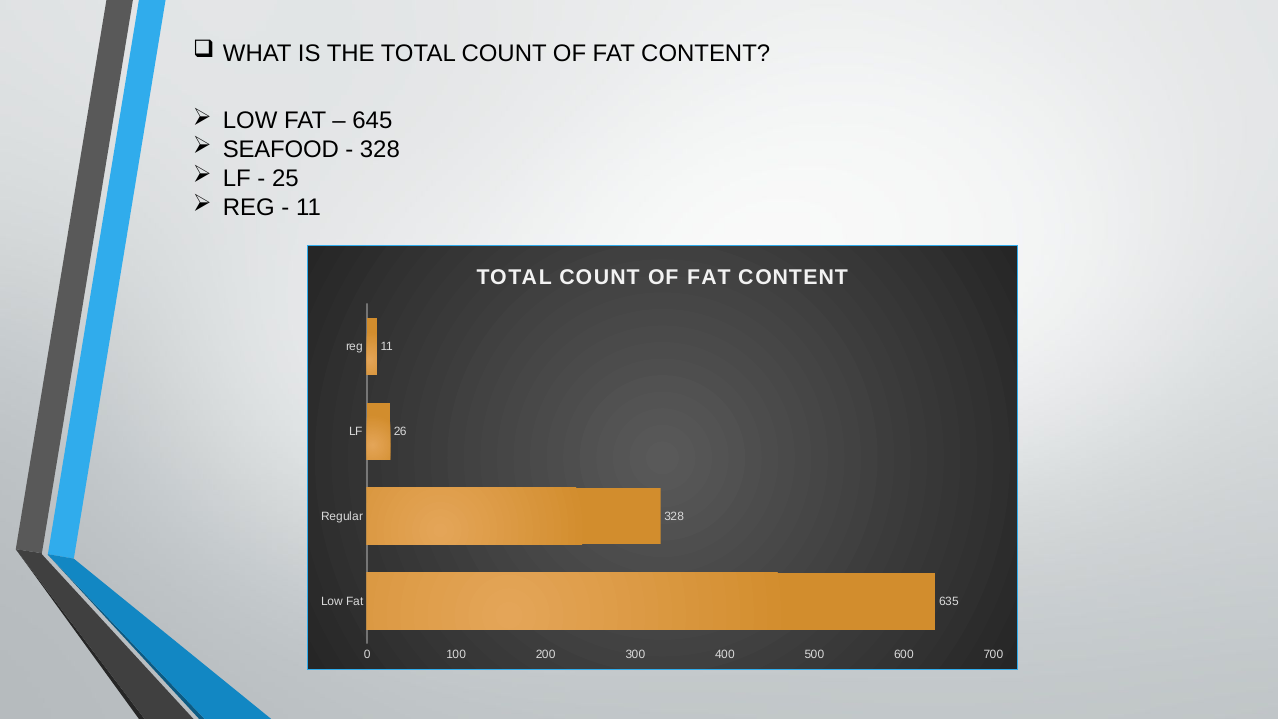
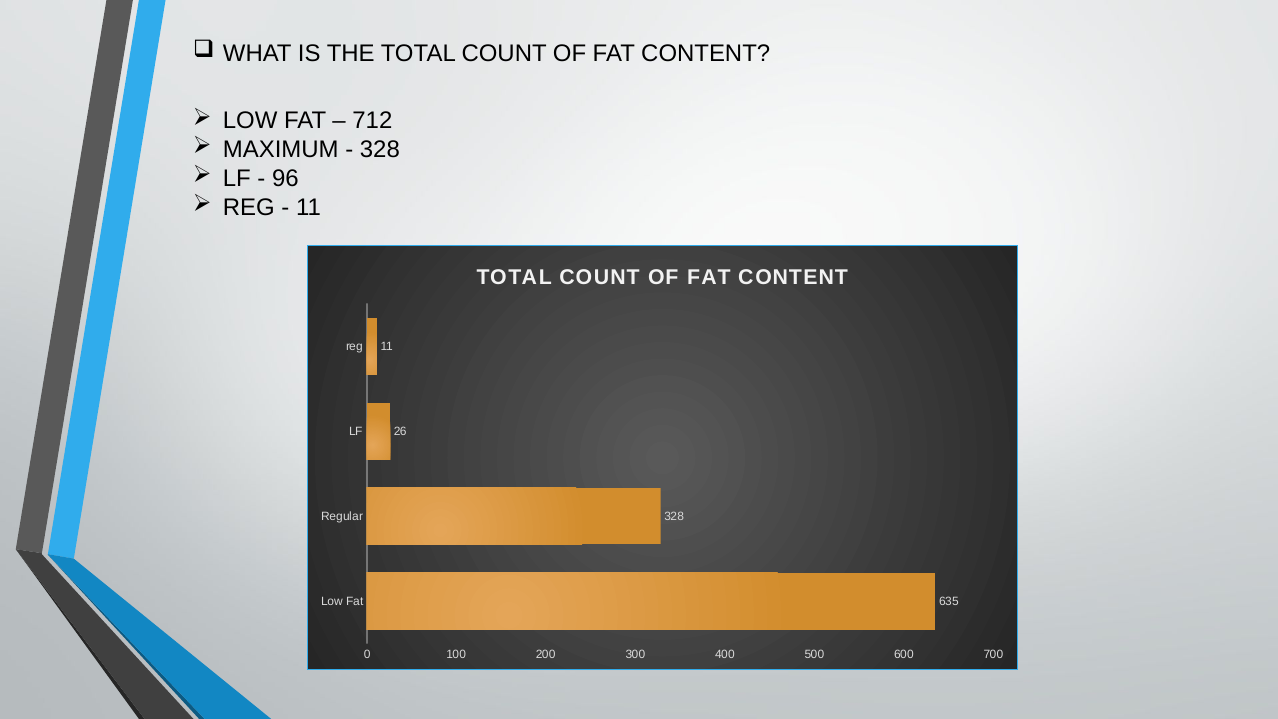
645: 645 -> 712 (372, 121)
SEAFOOD: SEAFOOD -> MAXIMUM (281, 150)
25: 25 -> 96 (285, 179)
